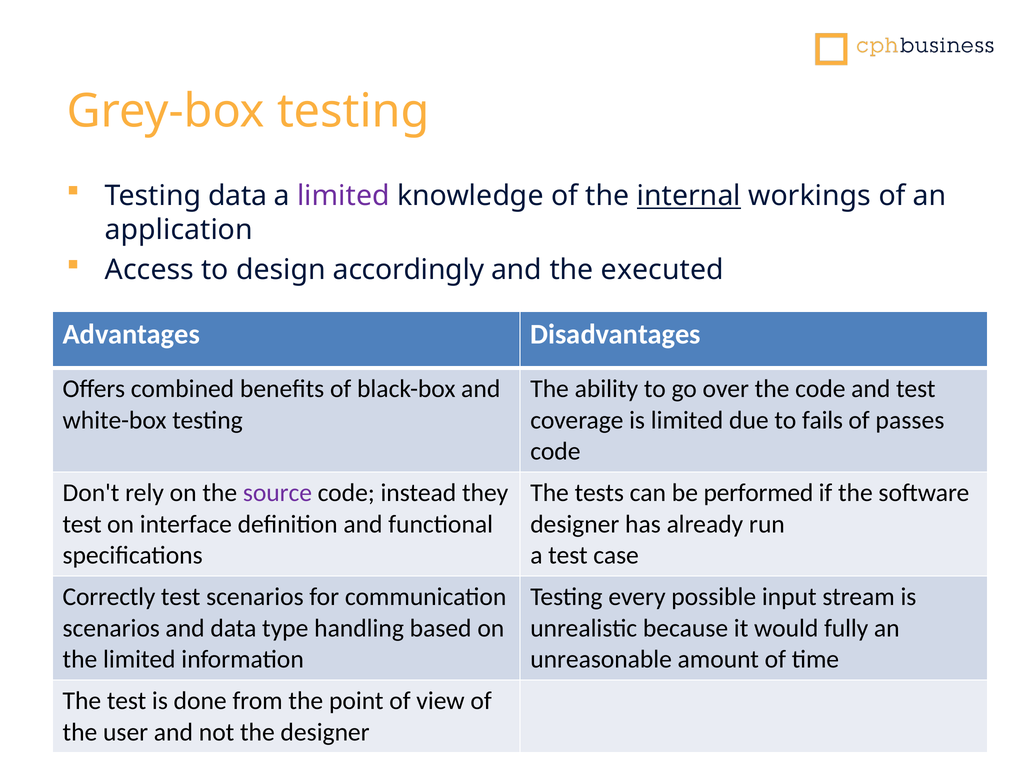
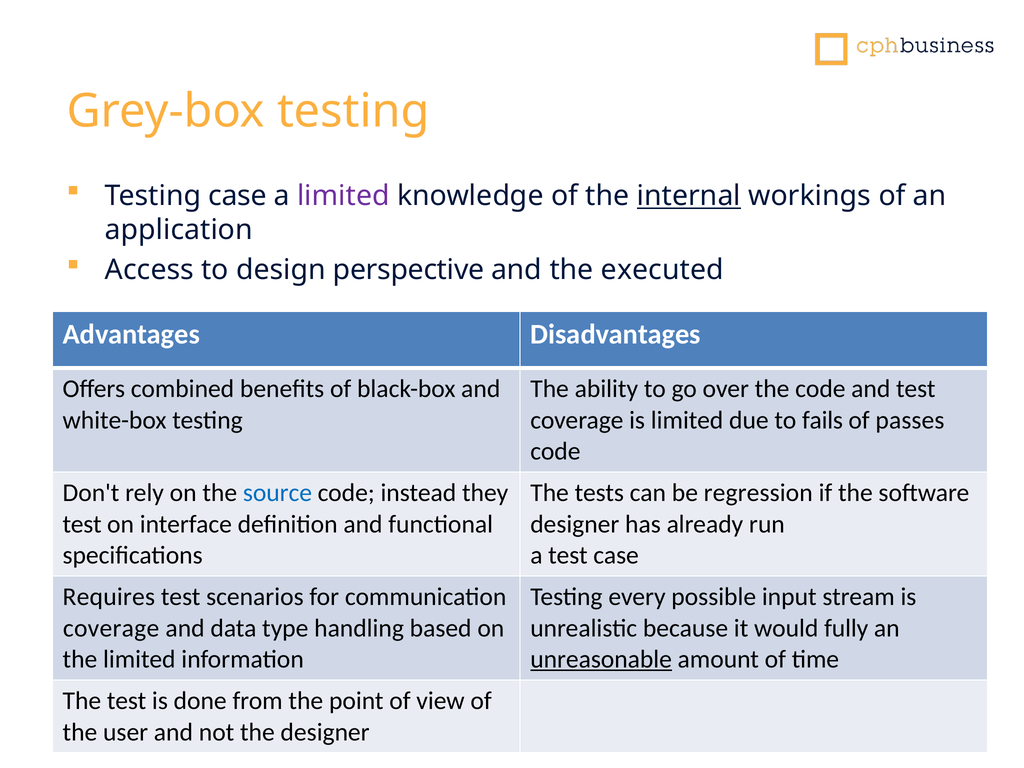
Testing data: data -> case (238, 196)
accordingly: accordingly -> perspective (409, 270)
source colour: purple -> blue (277, 493)
performed: performed -> regression (758, 493)
Correctly: Correctly -> Requires (109, 597)
scenarios: scenarios -> coverage (111, 628)
unreasonable underline: none -> present (601, 659)
